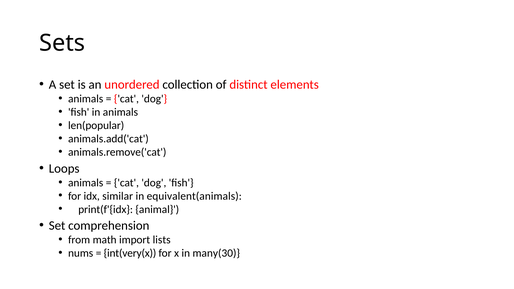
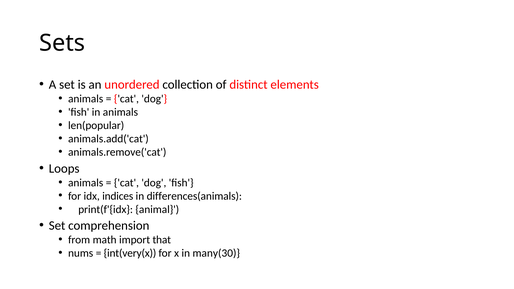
similar: similar -> indices (118, 196)
equivalent(animals: equivalent(animals -> differences(animals (194, 196)
lists: lists -> that (162, 240)
